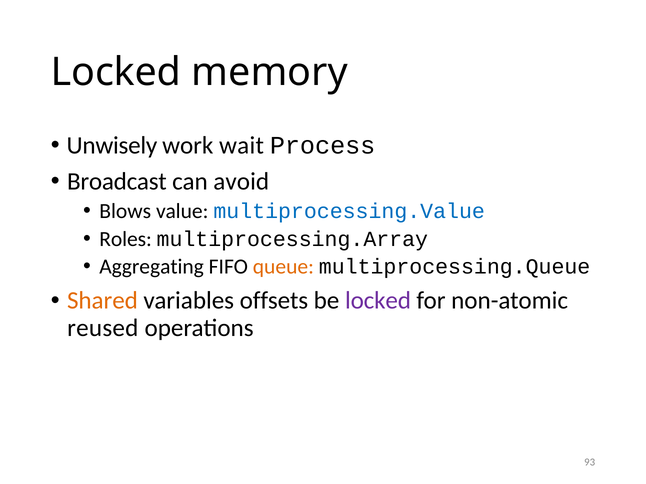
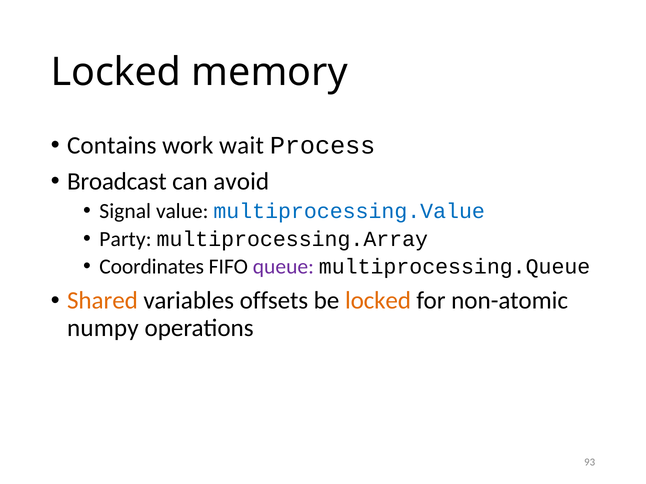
Unwisely: Unwisely -> Contains (112, 146)
Blows: Blows -> Signal (125, 211)
Roles: Roles -> Party (125, 239)
Aggregating: Aggregating -> Coordinates (152, 267)
queue colour: orange -> purple (283, 267)
locked colour: purple -> orange (378, 301)
reused: reused -> numpy (103, 328)
